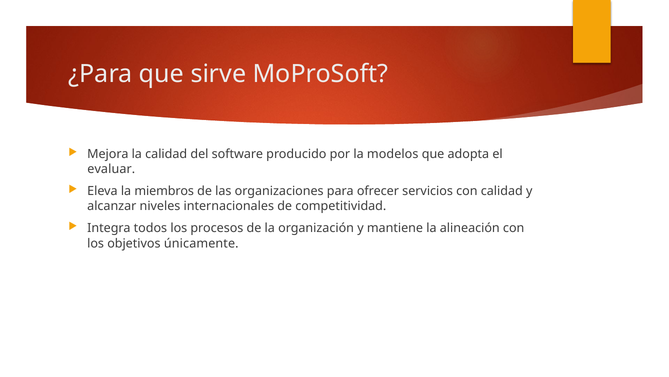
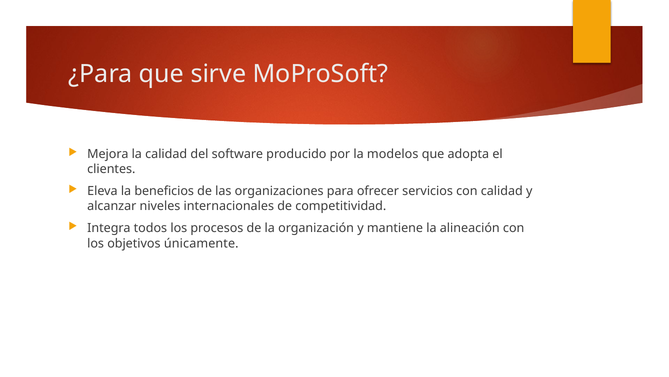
evaluar: evaluar -> clientes (111, 169)
miembros: miembros -> beneficios (164, 191)
